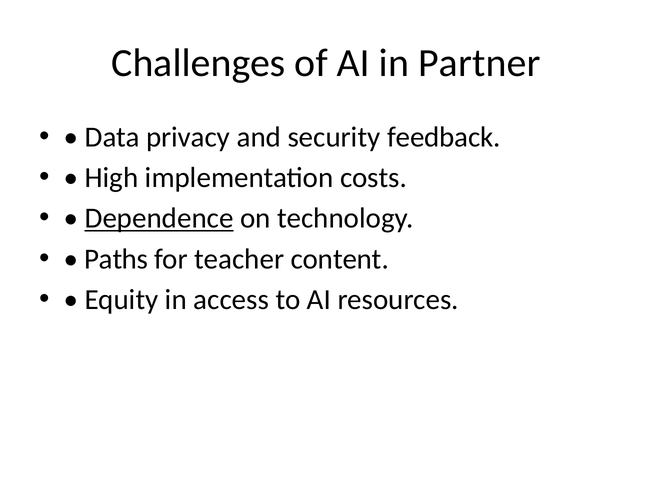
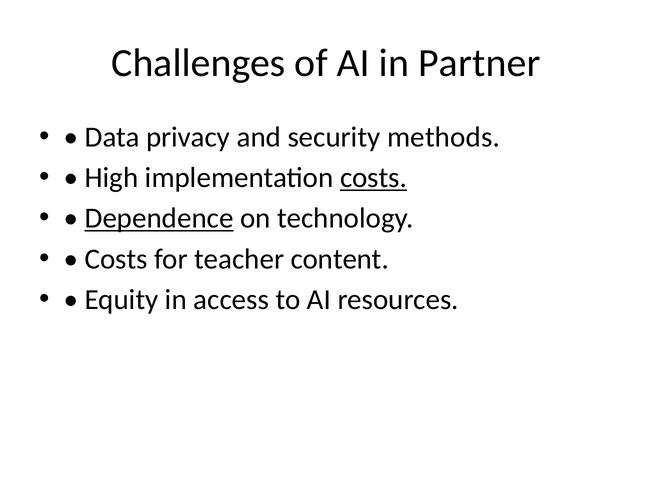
feedback: feedback -> methods (444, 137)
costs underline: none -> present (373, 178)
Paths: Paths -> Costs (116, 259)
